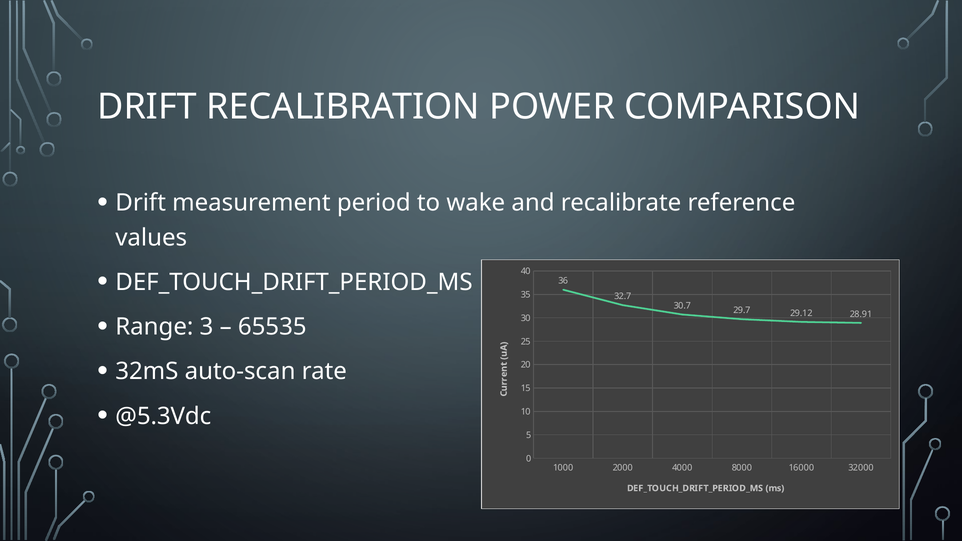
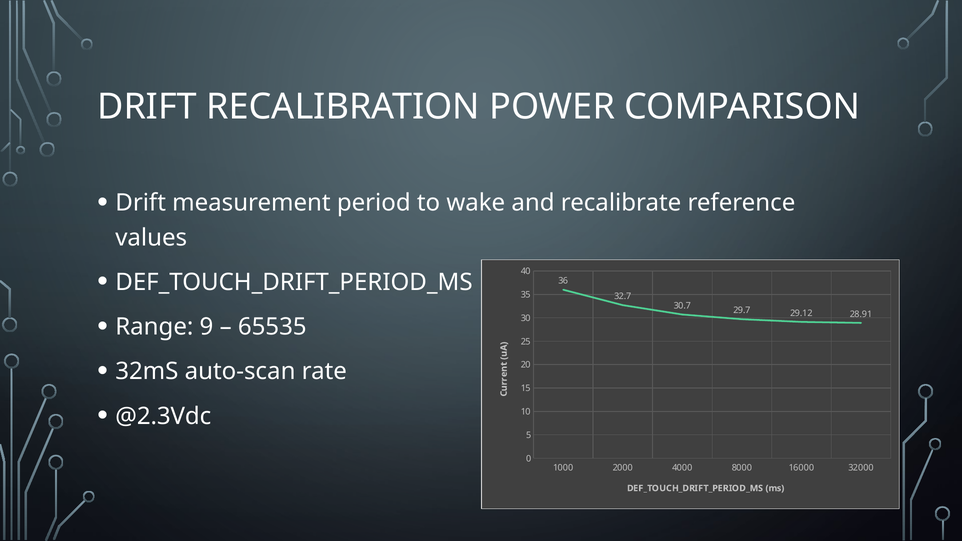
3: 3 -> 9 (206, 327)
@5.3Vdc: @5.3Vdc -> @2.3Vdc (163, 416)
